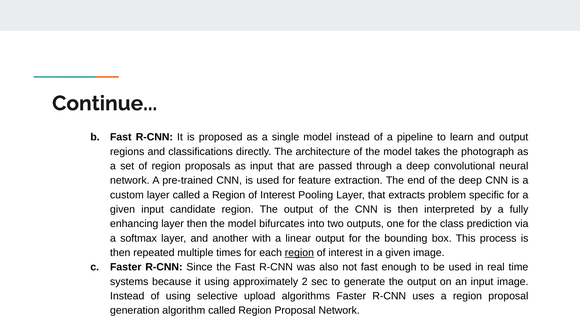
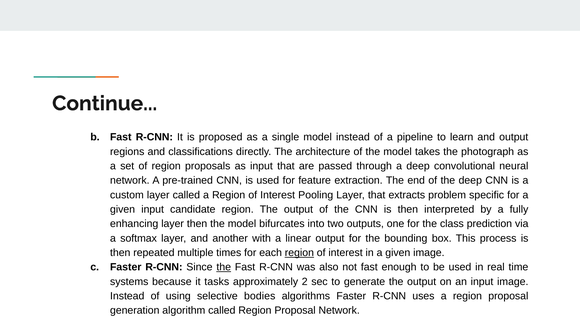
the underline: none -> present (224, 267)
it using: using -> tasks (217, 282)
upload: upload -> bodies (260, 296)
